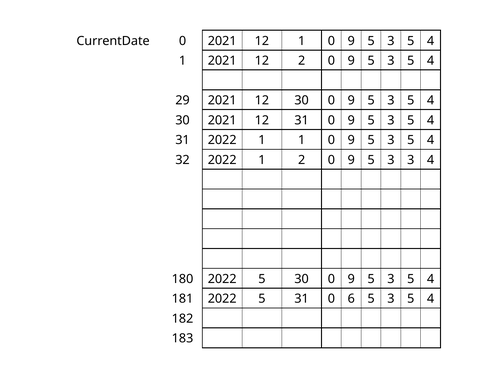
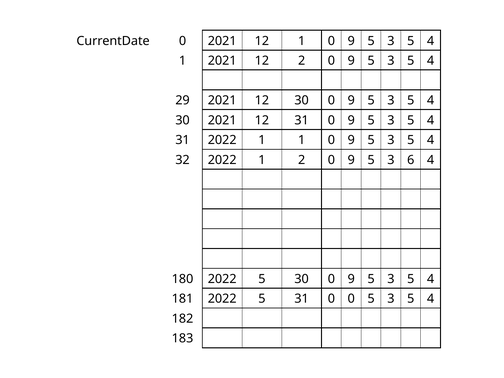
3 3: 3 -> 6 (411, 160)
0 6: 6 -> 0 (351, 299)
